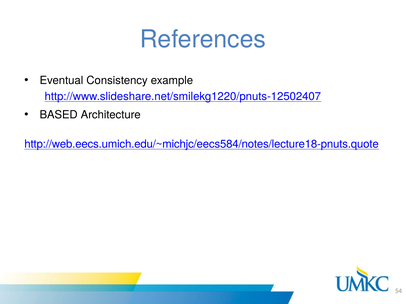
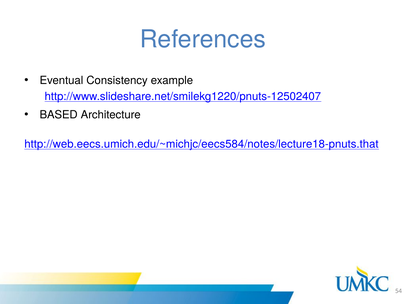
http://web.eecs.umich.edu/~michjc/eecs584/notes/lecture18-pnuts.quote: http://web.eecs.umich.edu/~michjc/eecs584/notes/lecture18-pnuts.quote -> http://web.eecs.umich.edu/~michjc/eecs584/notes/lecture18-pnuts.that (201, 144)
